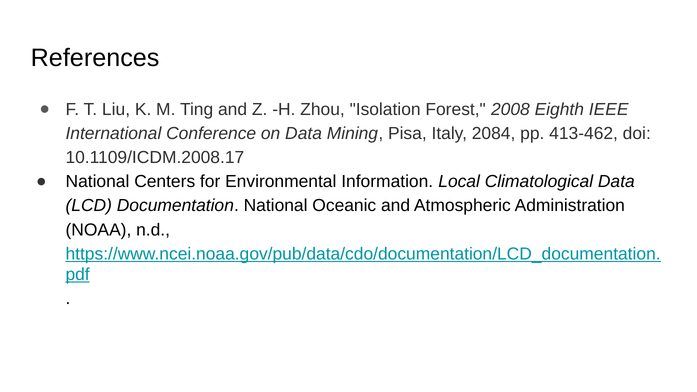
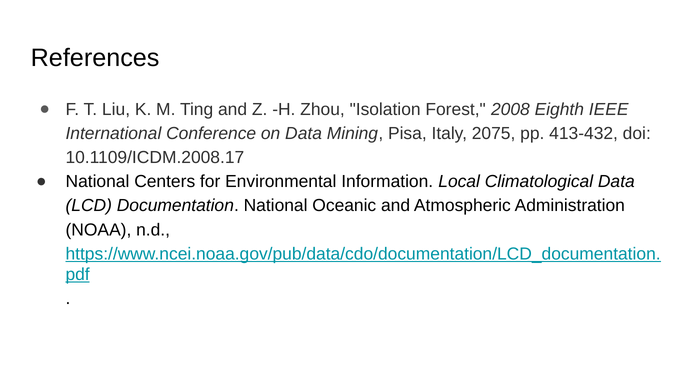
2084: 2084 -> 2075 (494, 134)
413-462: 413-462 -> 413-432 (584, 134)
